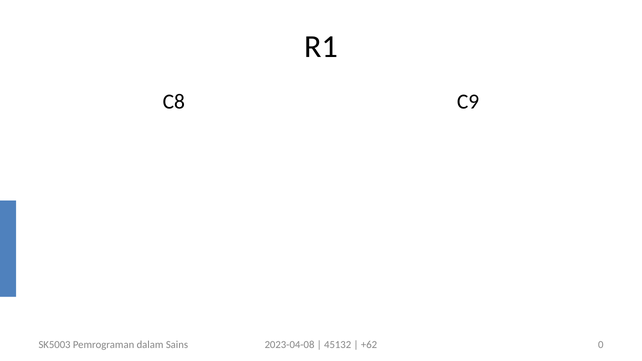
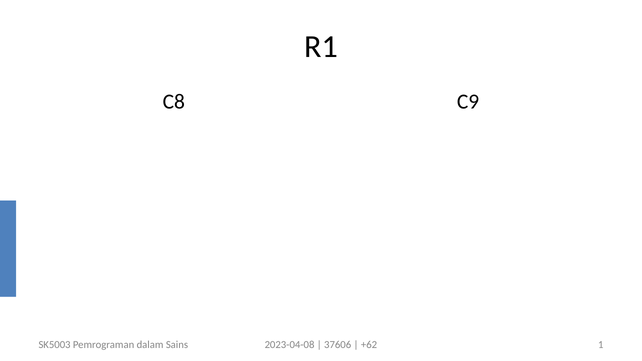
45132: 45132 -> 37606 (338, 345)
0: 0 -> 1 (601, 345)
